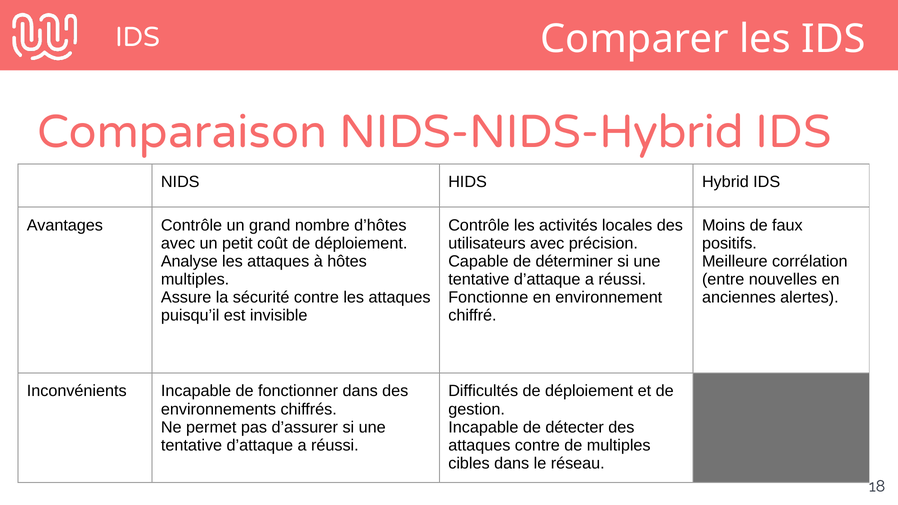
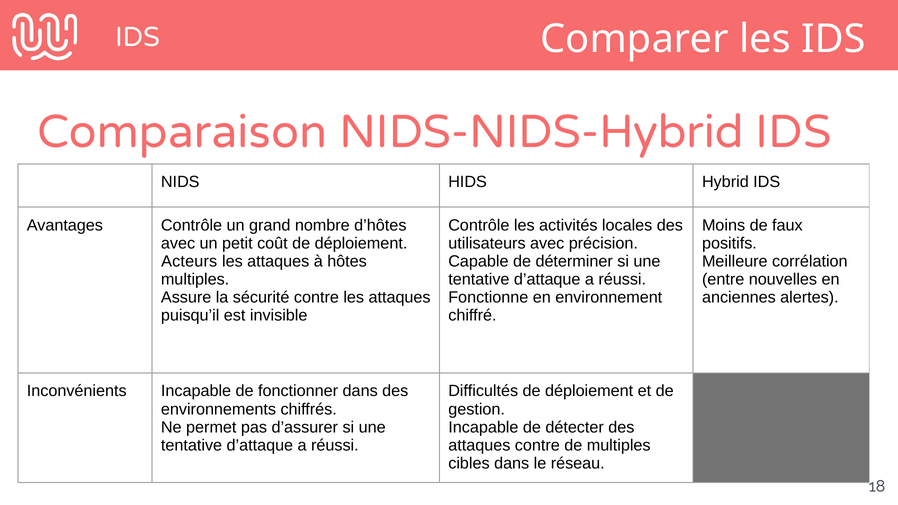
Analyse: Analyse -> Acteurs (189, 261)
